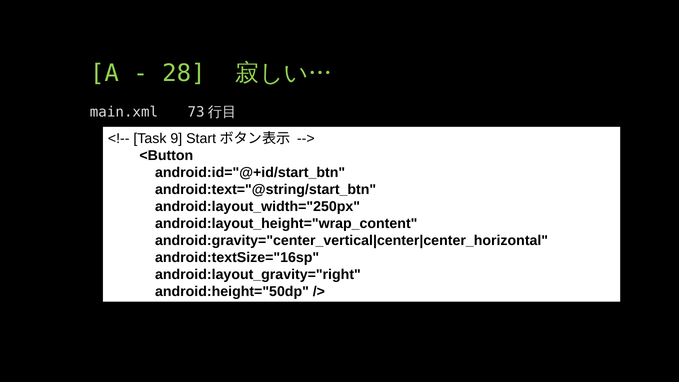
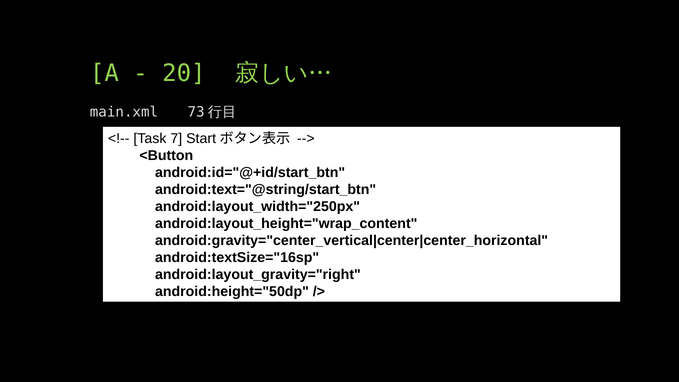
28: 28 -> 20 (184, 73)
9: 9 -> 7 (176, 139)
